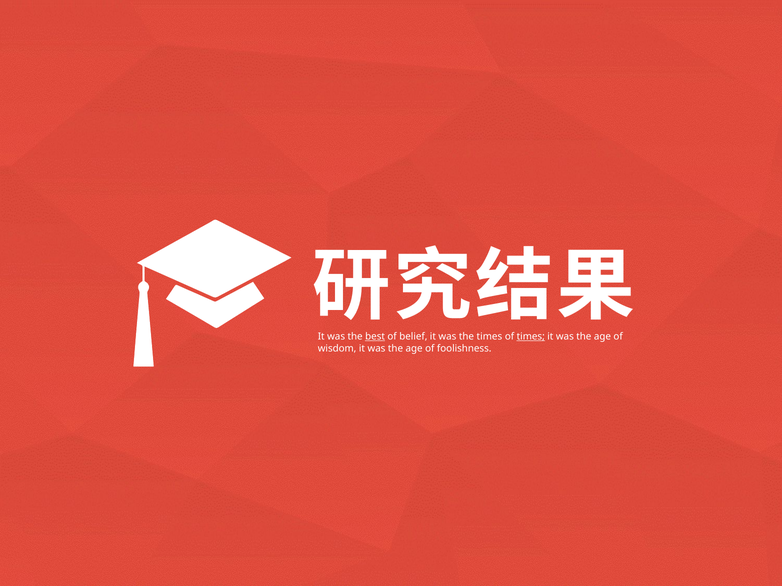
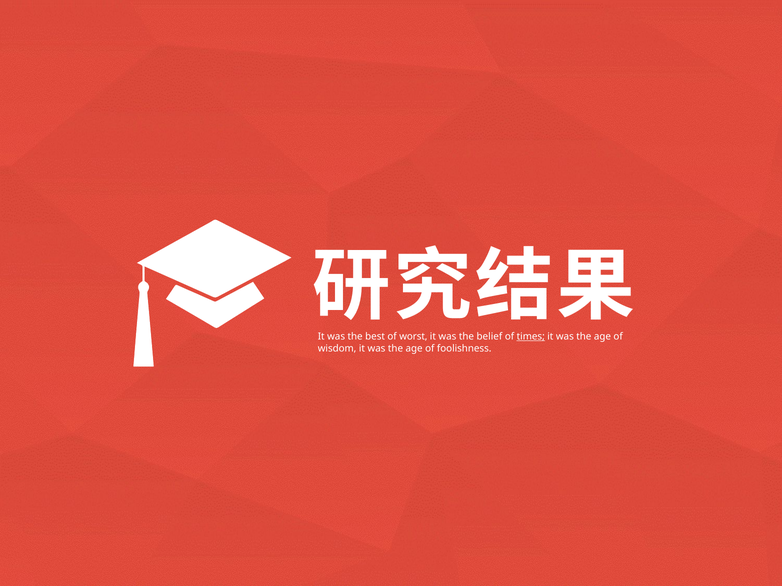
best underline: present -> none (375, 337)
belief: belief -> worst (413, 337)
the times: times -> belief (489, 337)
